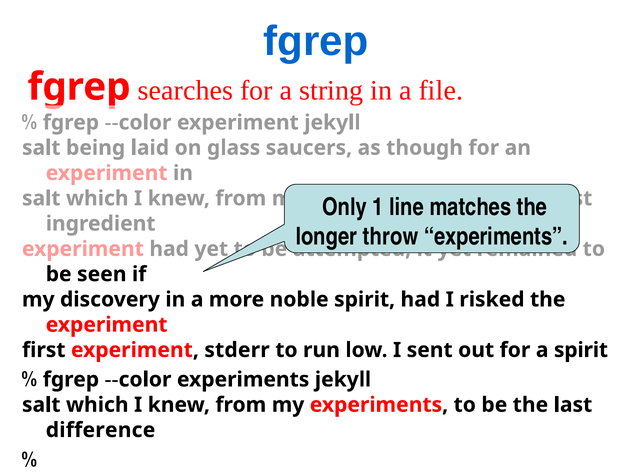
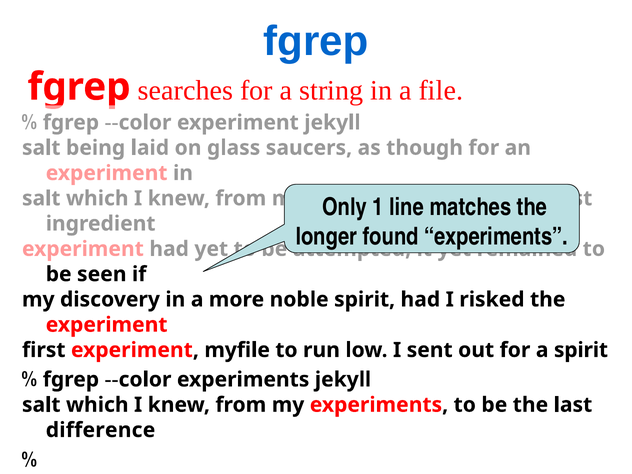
throw: throw -> found (391, 237)
stderr: stderr -> myfile (237, 350)
